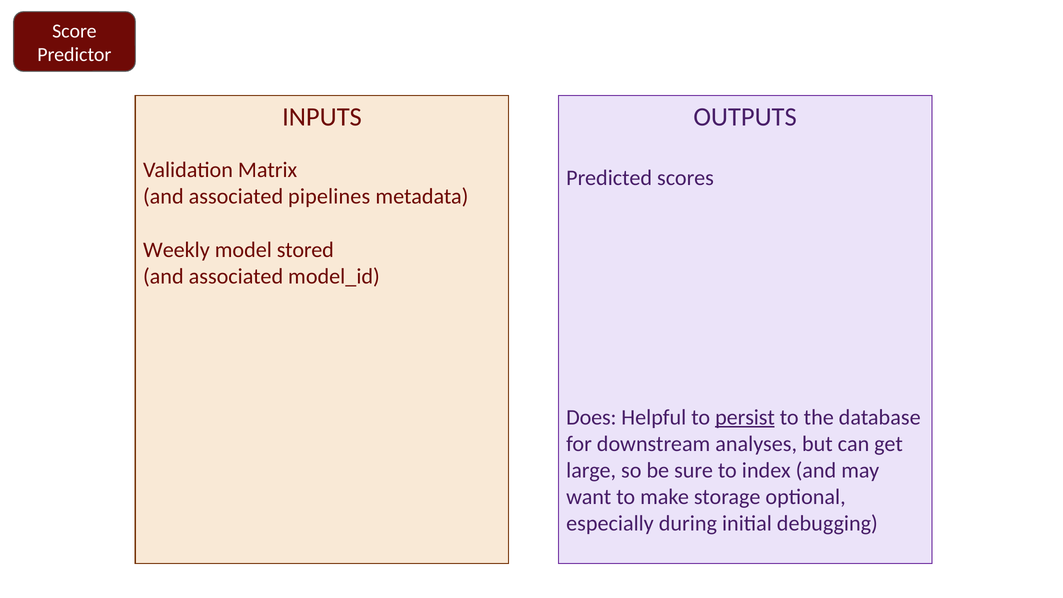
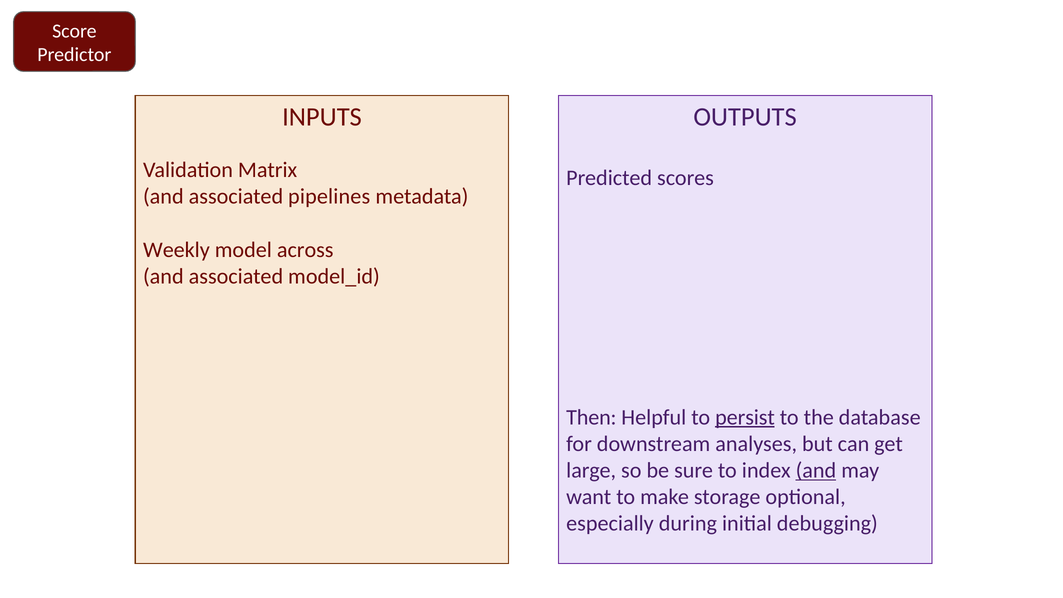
stored: stored -> across (305, 250)
Does: Does -> Then (591, 417)
and underline: none -> present (816, 470)
